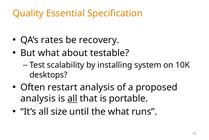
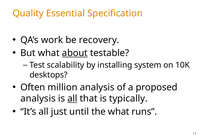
rates: rates -> work (52, 40)
about underline: none -> present (75, 53)
restart: restart -> million (63, 87)
portable: portable -> typically (128, 98)
size: size -> just (59, 111)
